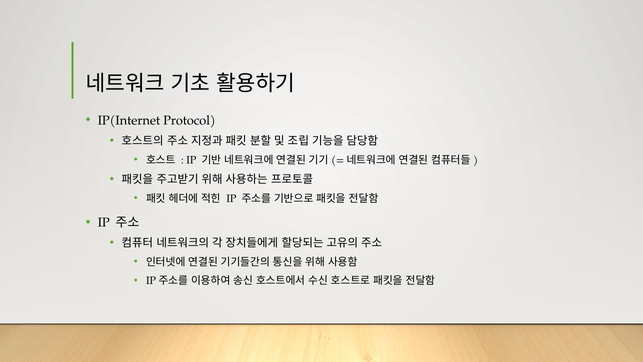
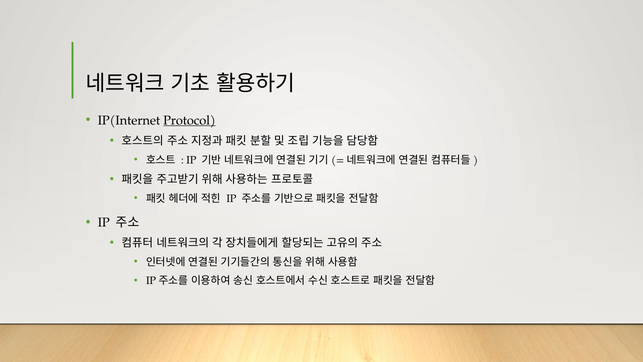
Protocol underline: none -> present (189, 120)
